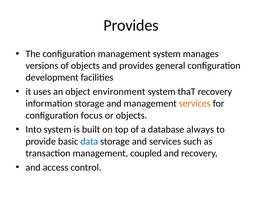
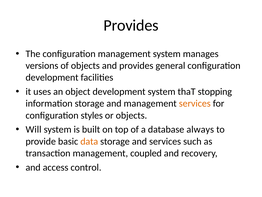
object environment: environment -> development (119, 91)
thaT recovery: recovery -> stopping (215, 91)
focus: focus -> styles (92, 115)
Into: Into -> Will (34, 129)
data colour: blue -> orange (89, 141)
